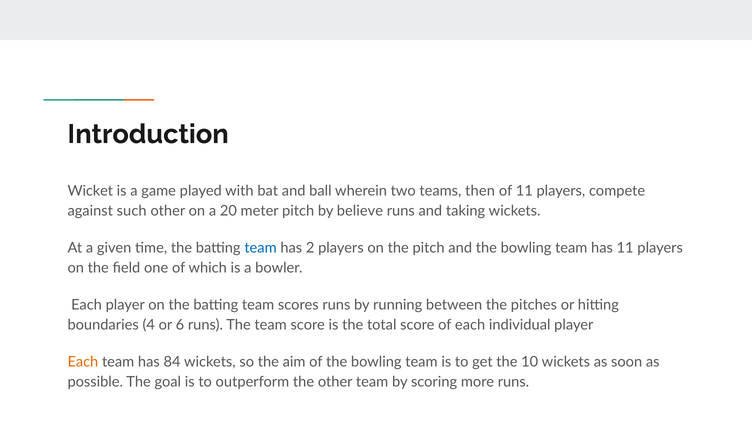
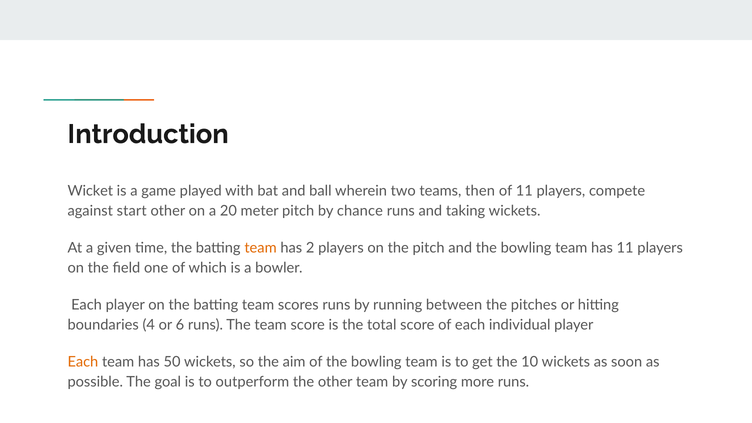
such: such -> start (132, 211)
believe: believe -> chance (360, 211)
team colour: blue -> orange (261, 248)
84: 84 -> 50 (172, 362)
